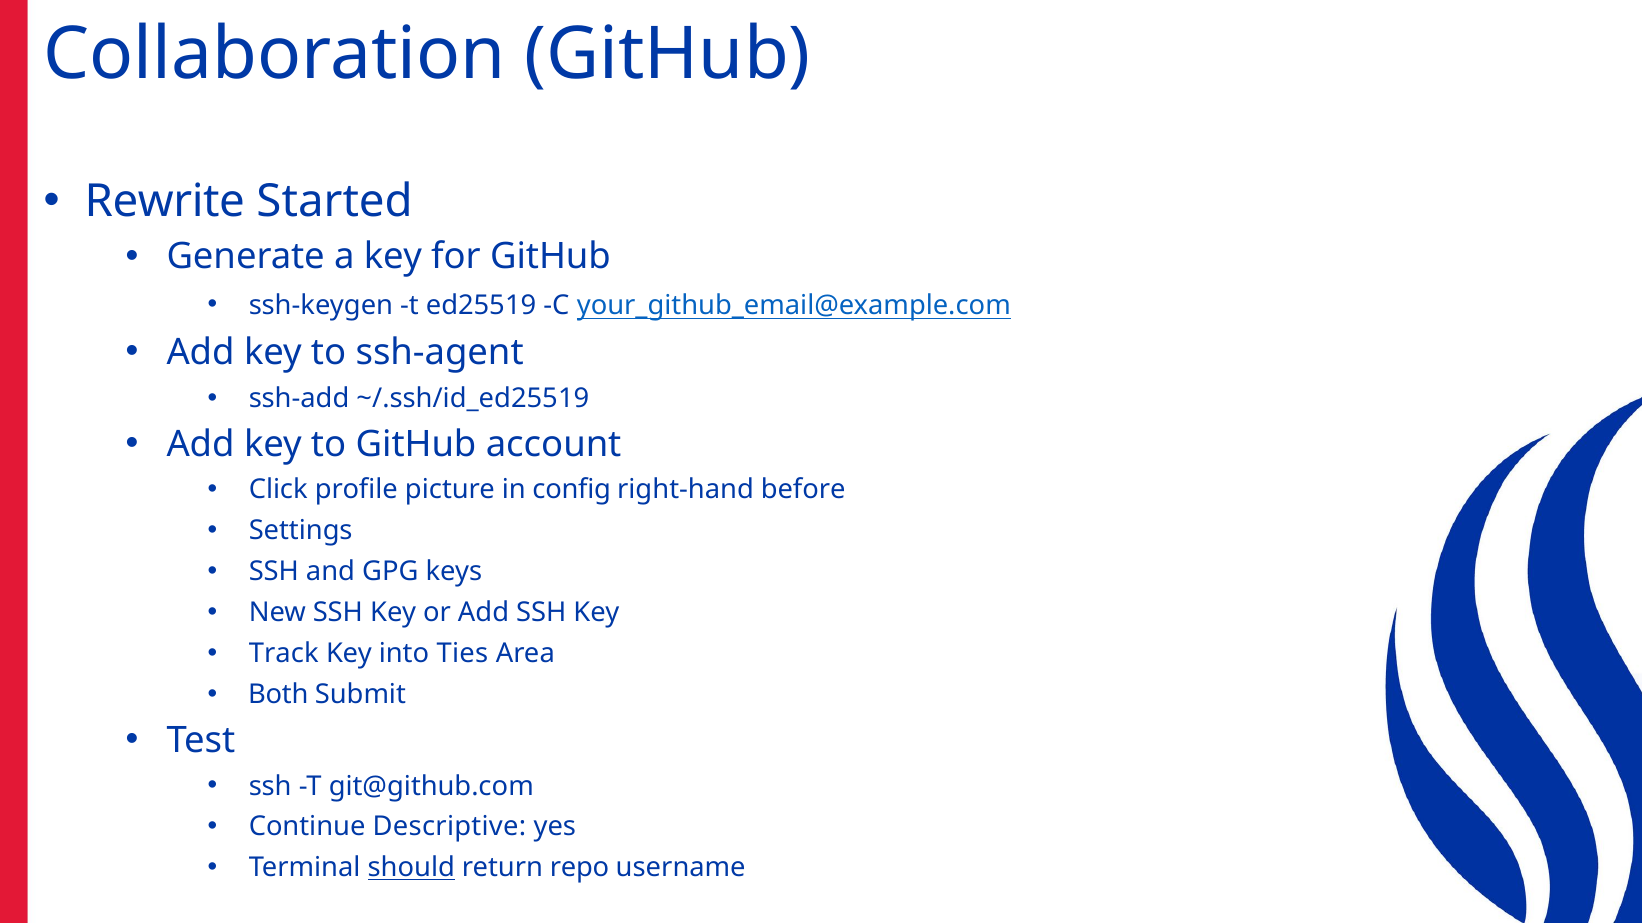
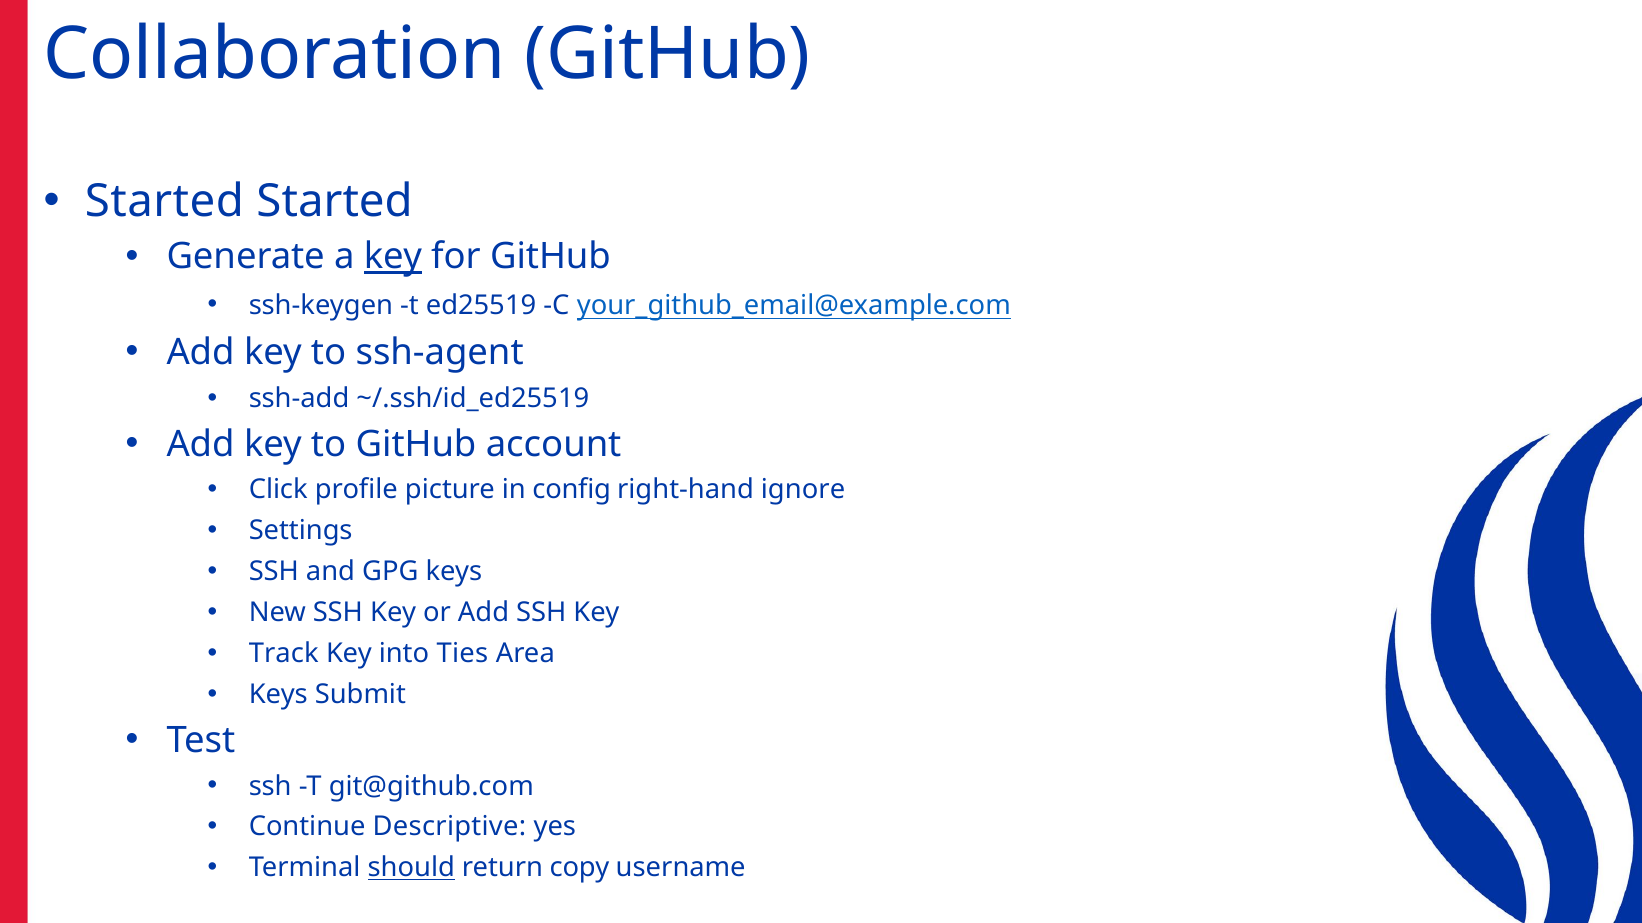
Rewrite: Rewrite -> Started (164, 201)
key underline: none -> present (393, 257)
before: before -> ignore (803, 490)
Both: Both -> Keys (278, 695)
repo: repo -> copy (580, 868)
